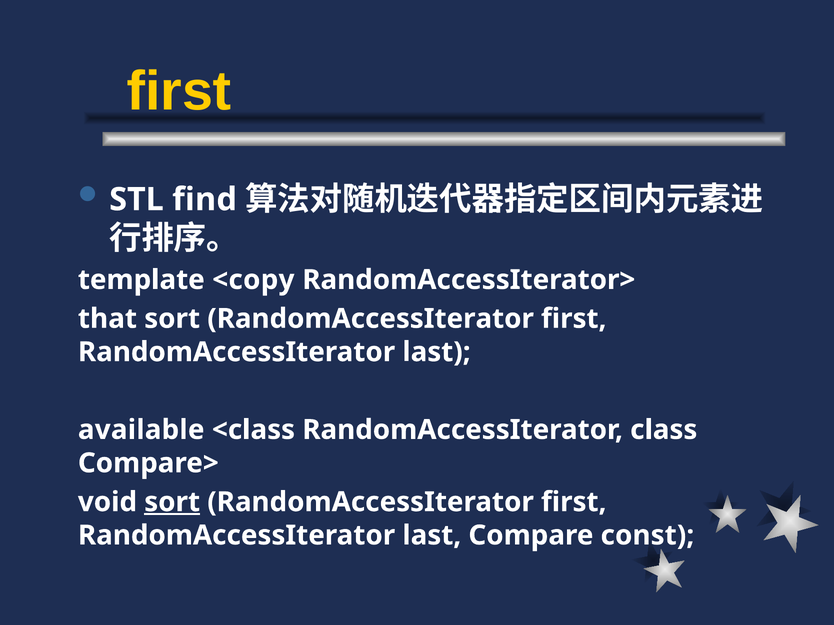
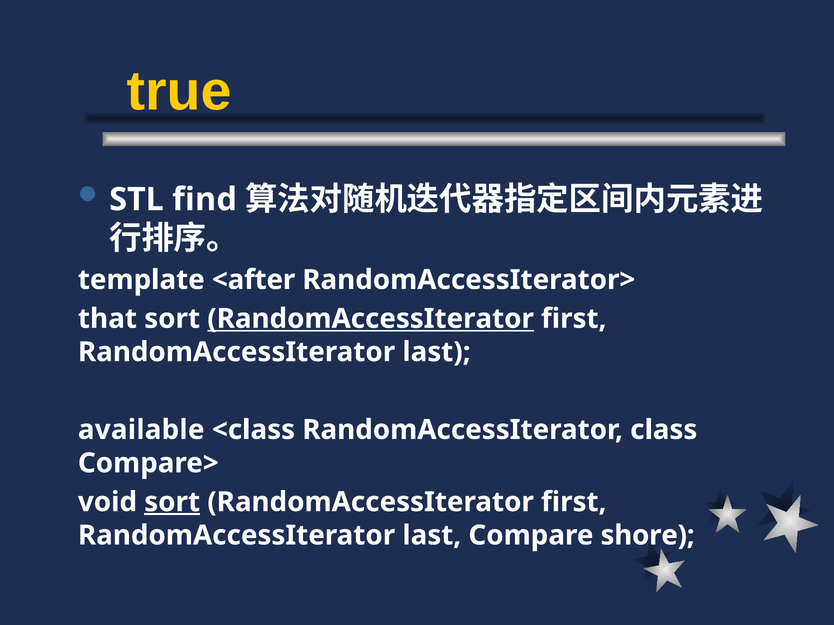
first: first -> true (179, 91)
<copy: <copy -> <after (254, 280)
RandomAccessIterator underline: none -> present (371, 319)
const: const -> shore (648, 536)
